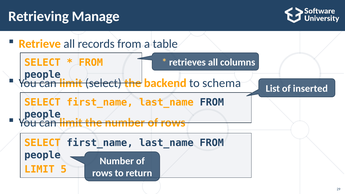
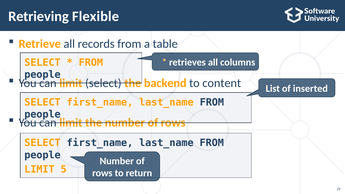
Manage: Manage -> Flexible (96, 16)
schema: schema -> content (222, 83)
